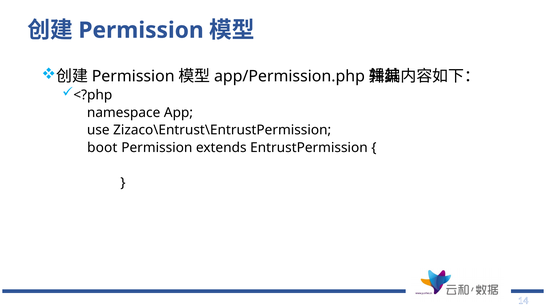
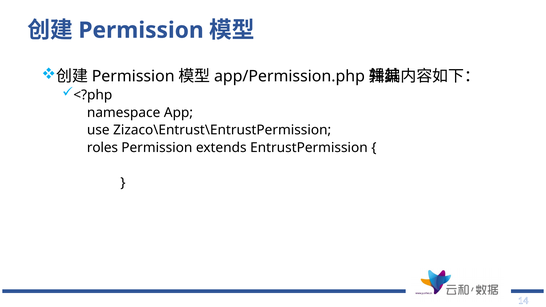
boot: boot -> roles (102, 148)
